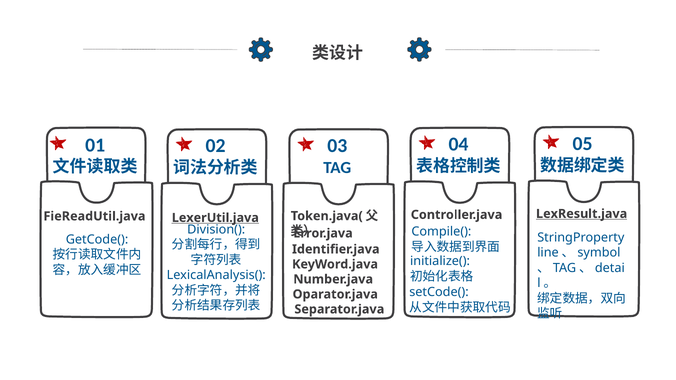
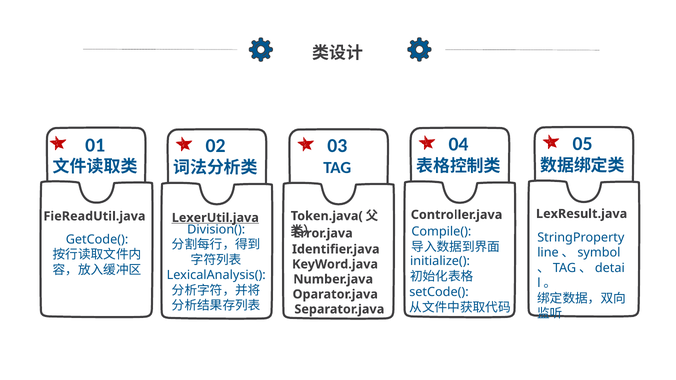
LexResult.java underline: present -> none (582, 214)
